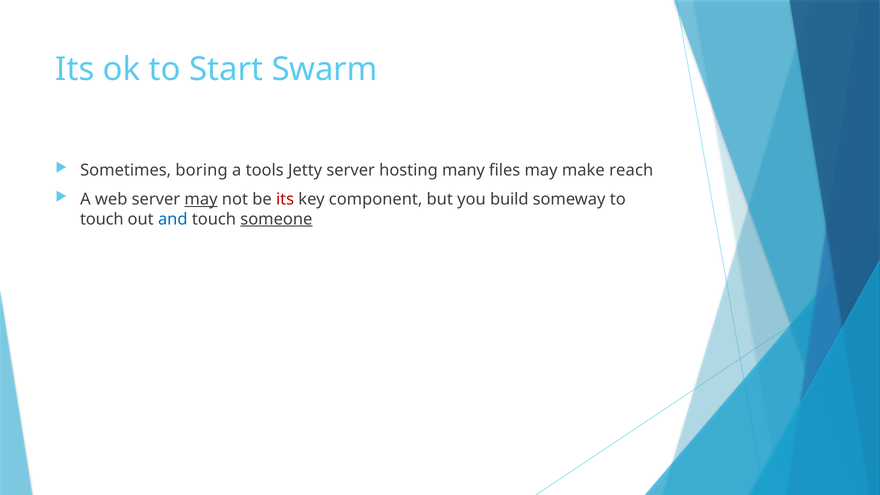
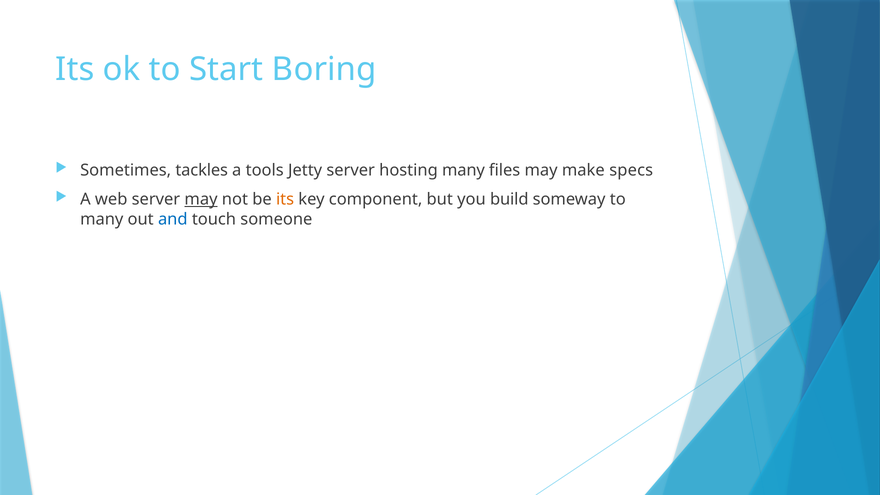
Swarm: Swarm -> Boring (324, 69)
boring: boring -> tackles (202, 170)
reach: reach -> specs (631, 170)
its colour: red -> orange (285, 199)
touch: touch -> many (102, 219)
someone underline: present -> none (276, 219)
